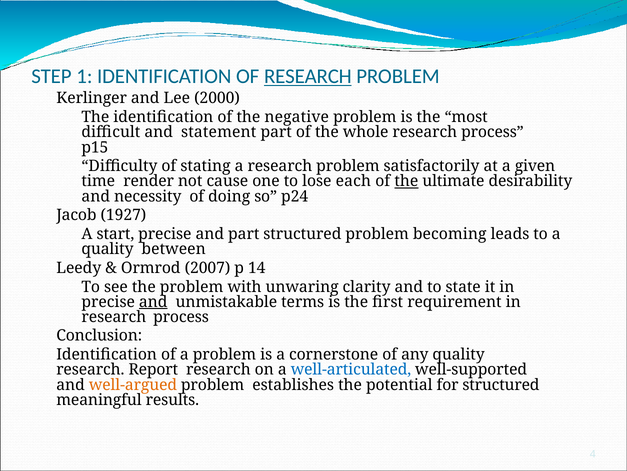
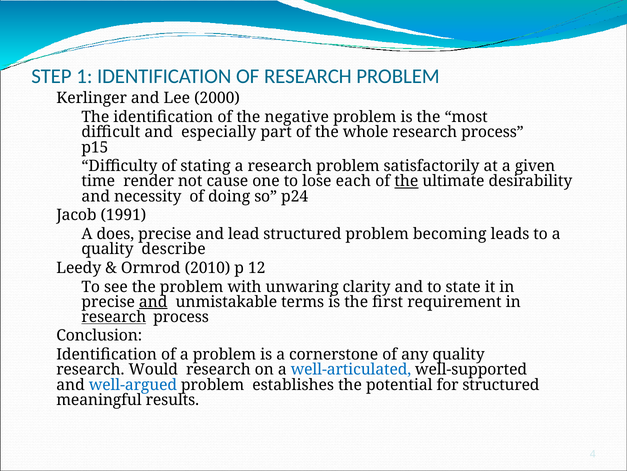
RESEARCH underline: present -> none (308, 76)
statement: statement -> especially (219, 132)
1927: 1927 -> 1991 (123, 215)
start: start -> does (115, 234)
and part: part -> lead (244, 234)
between: between -> describe (174, 249)
2007: 2007 -> 2010 (207, 267)
14: 14 -> 12 (257, 267)
research underline: none -> present (114, 316)
Report: Report -> Would (153, 369)
well-argued colour: orange -> blue (133, 384)
